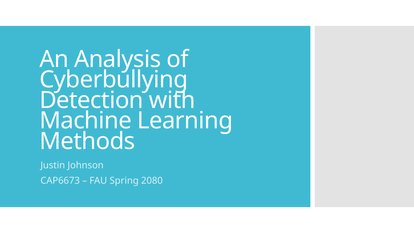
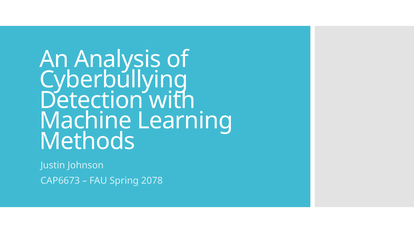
2080: 2080 -> 2078 (152, 181)
